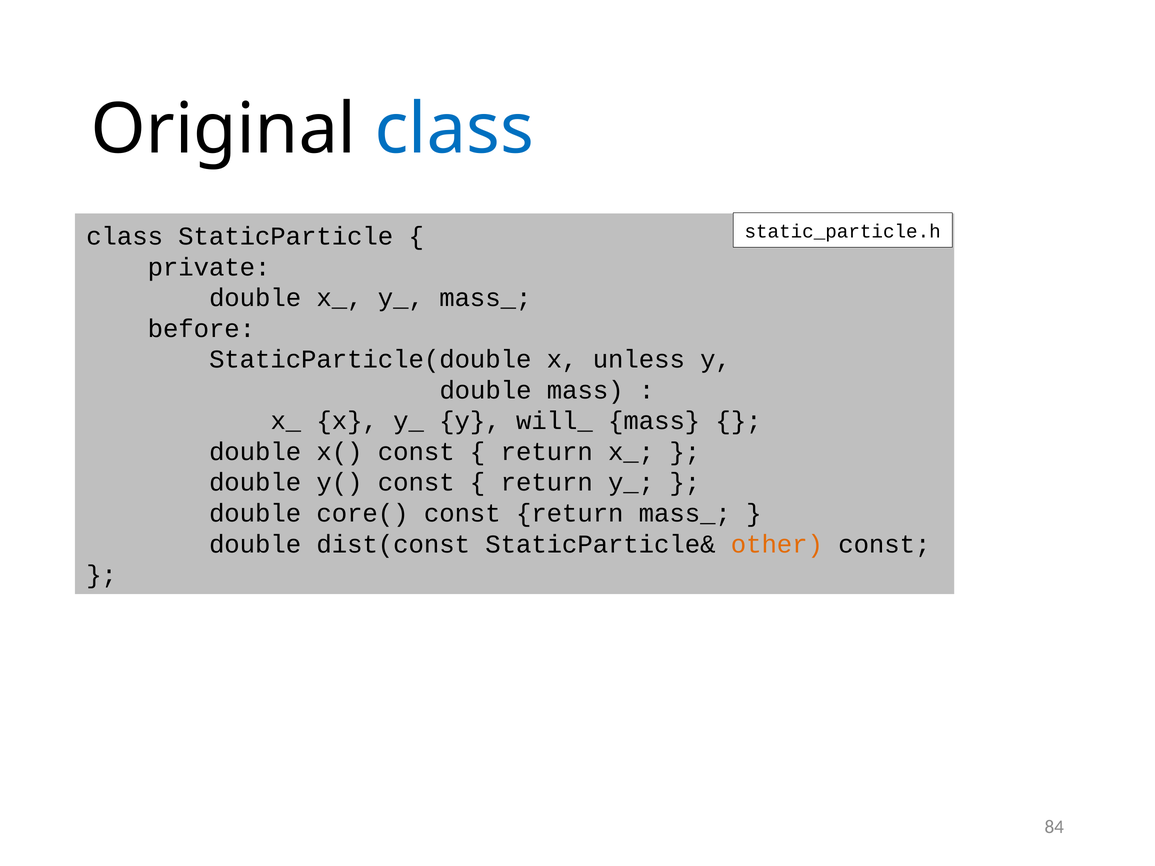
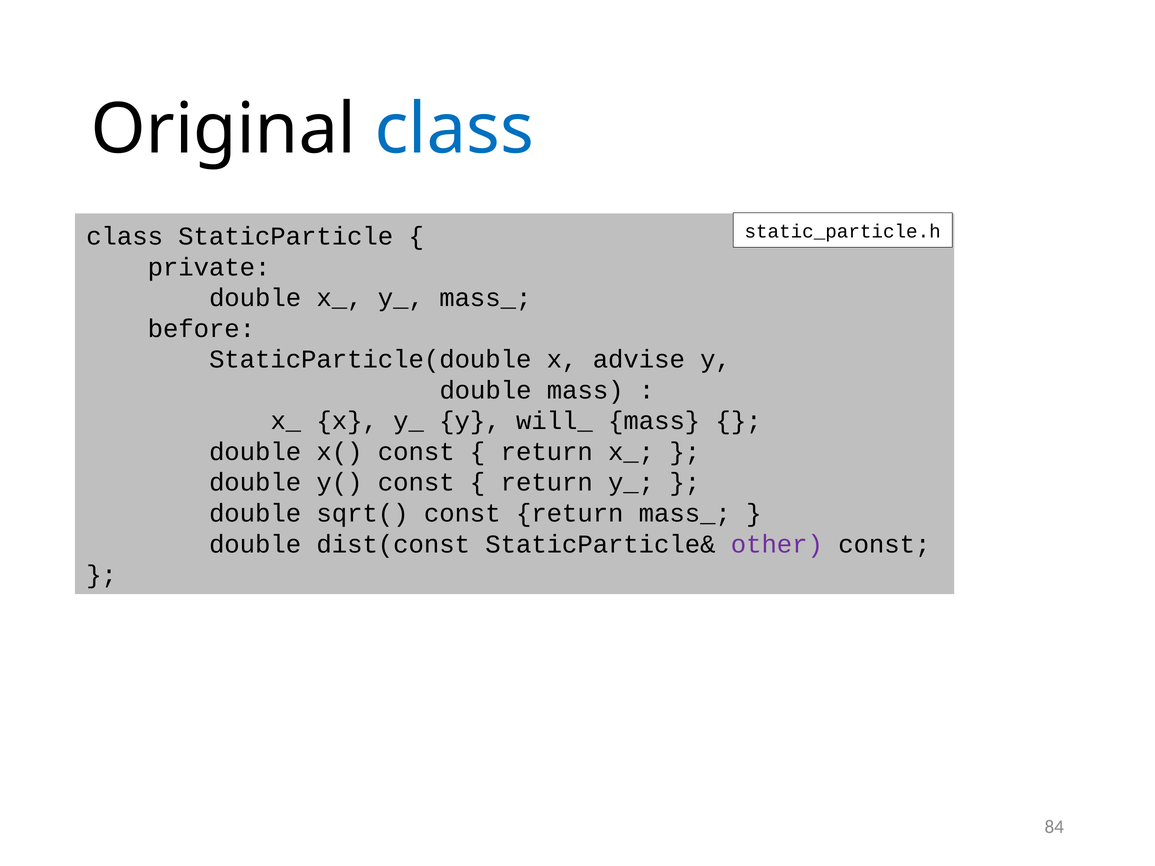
unless: unless -> advise (639, 360)
core(: core( -> sqrt( (363, 513)
other colour: orange -> purple (777, 544)
